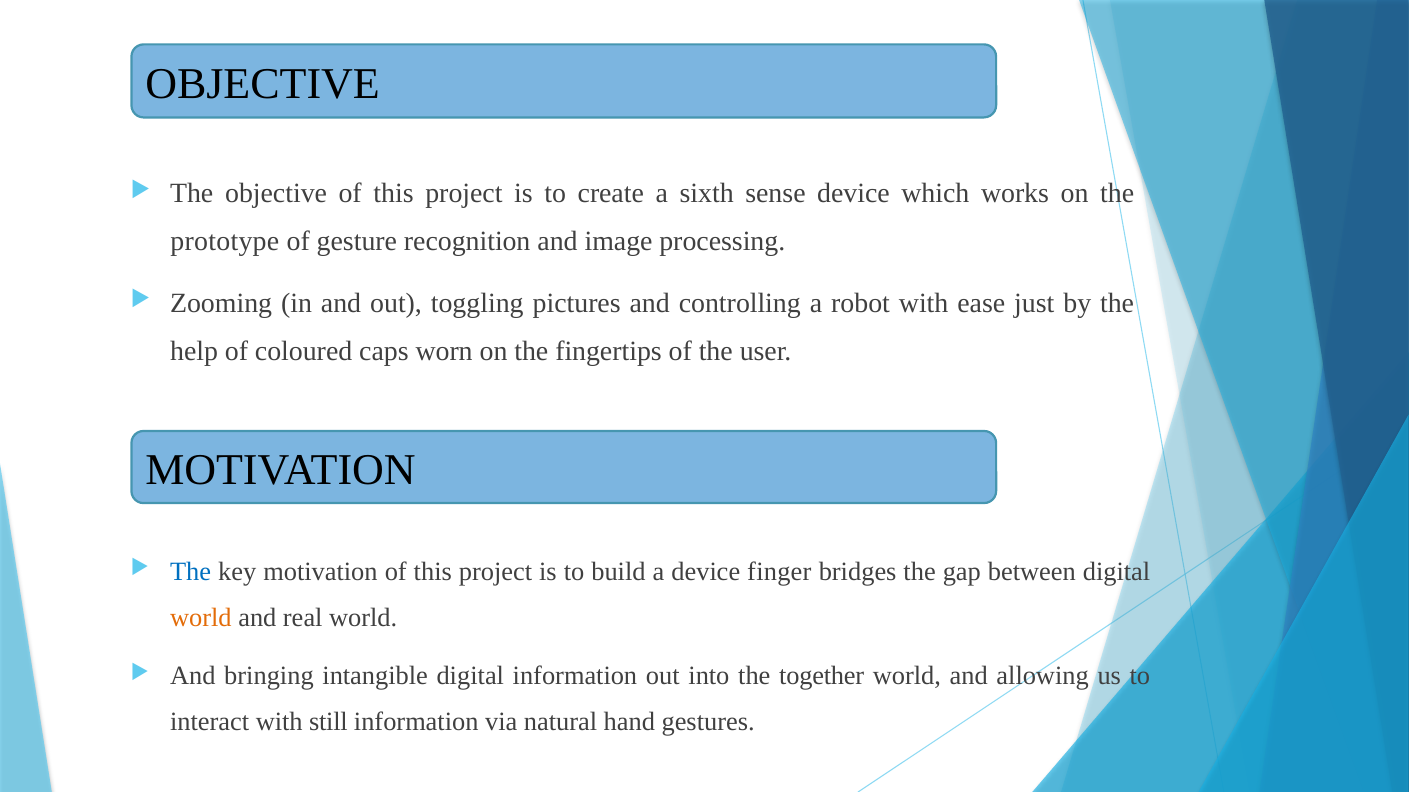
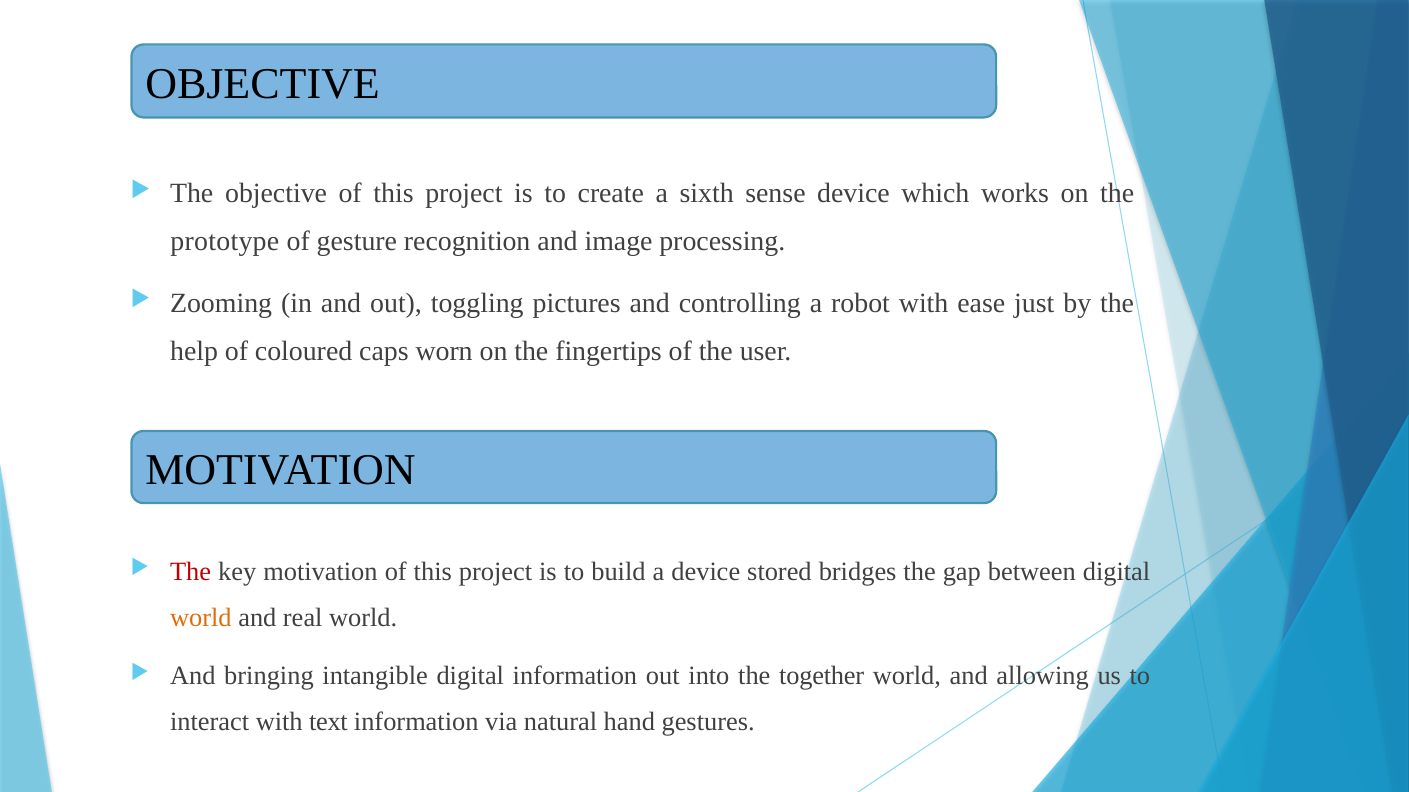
The colour: blue -> red (191, 572)
finger: finger -> stored (779, 572)
still: still -> text (328, 722)
